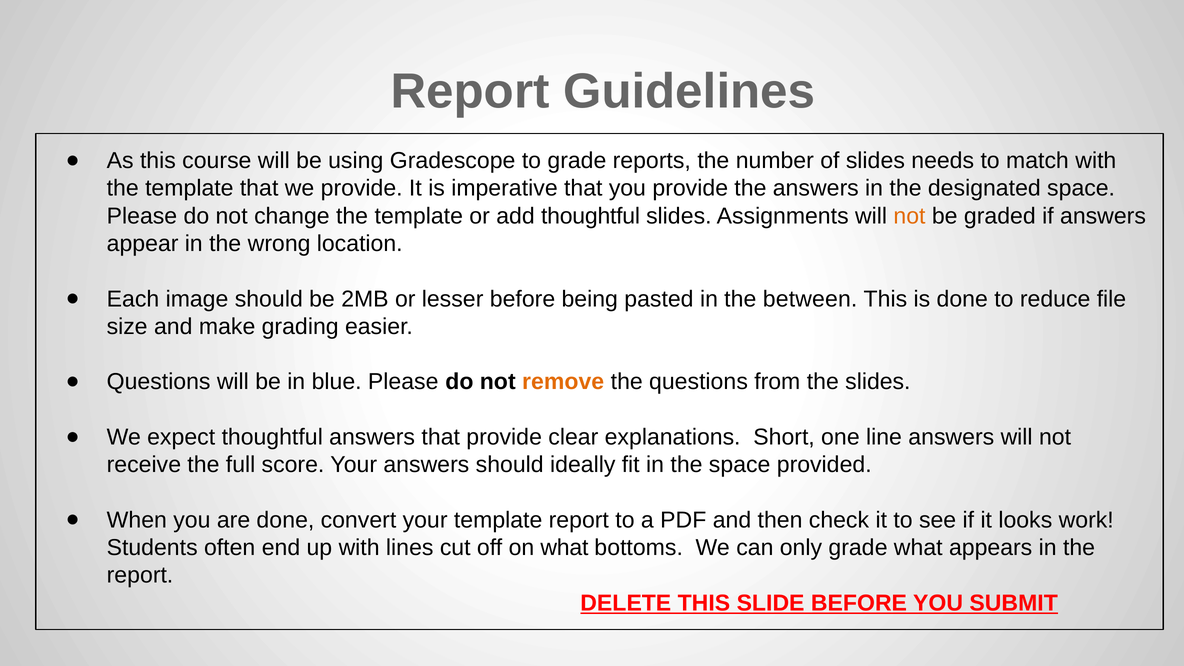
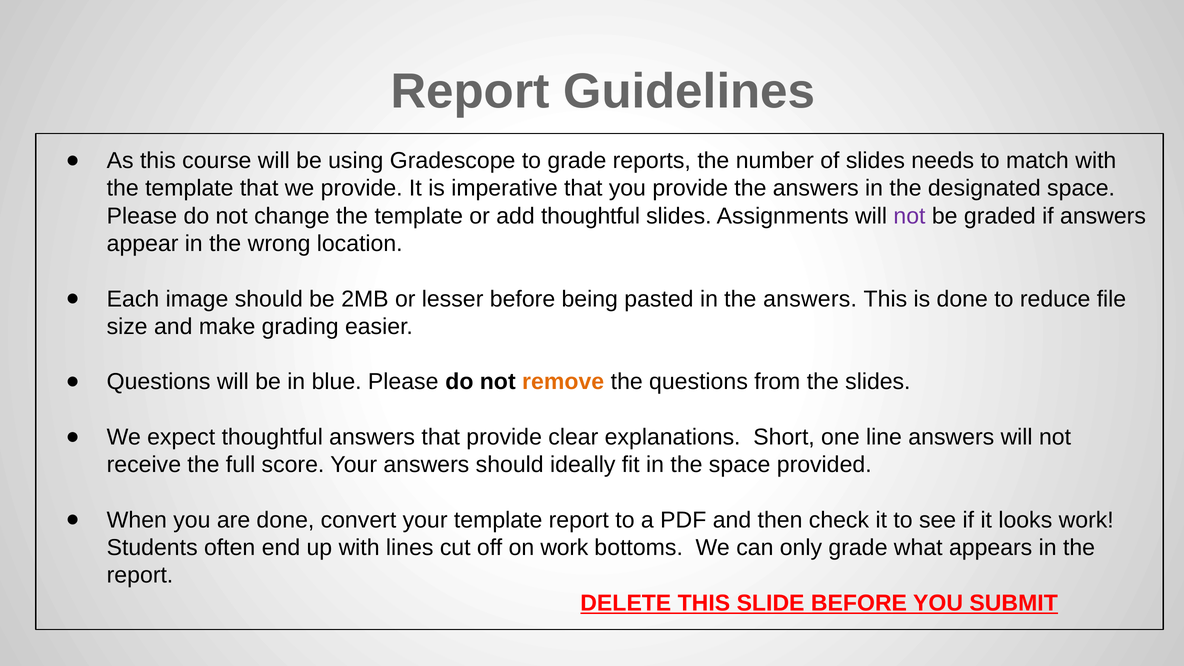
not colour: orange -> purple (909, 216)
in the between: between -> answers (810, 299)
on what: what -> work (564, 548)
